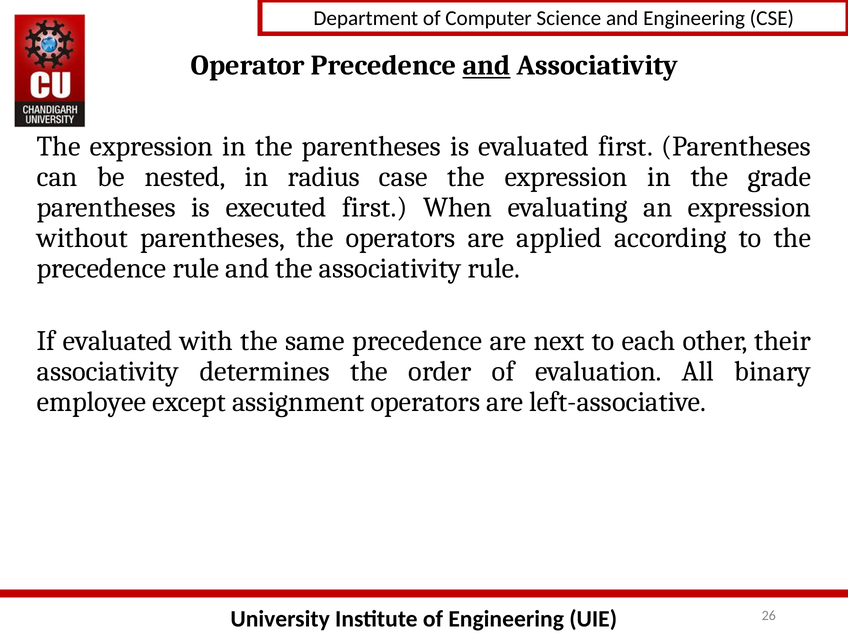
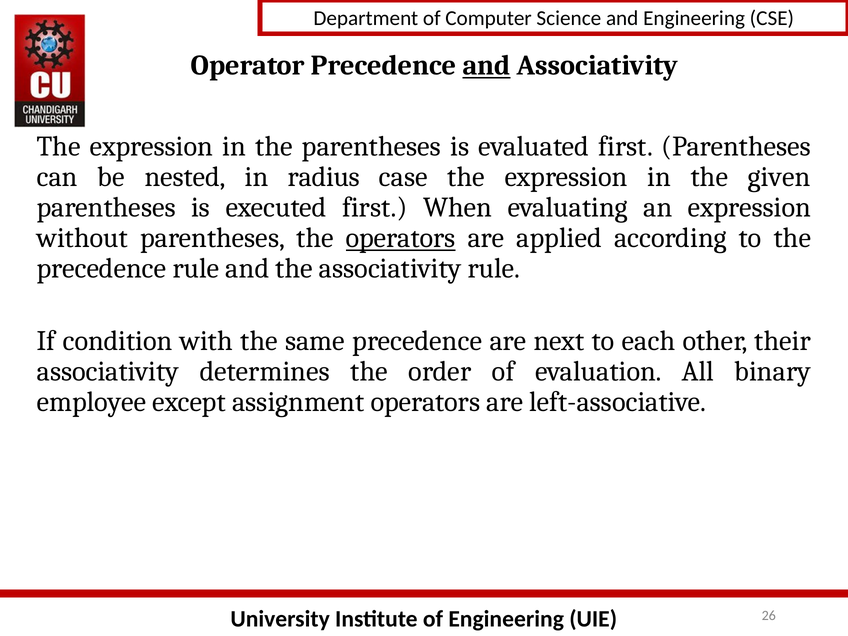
grade: grade -> given (779, 177)
operators underline: none -> present (401, 238)
If evaluated: evaluated -> condition (118, 341)
